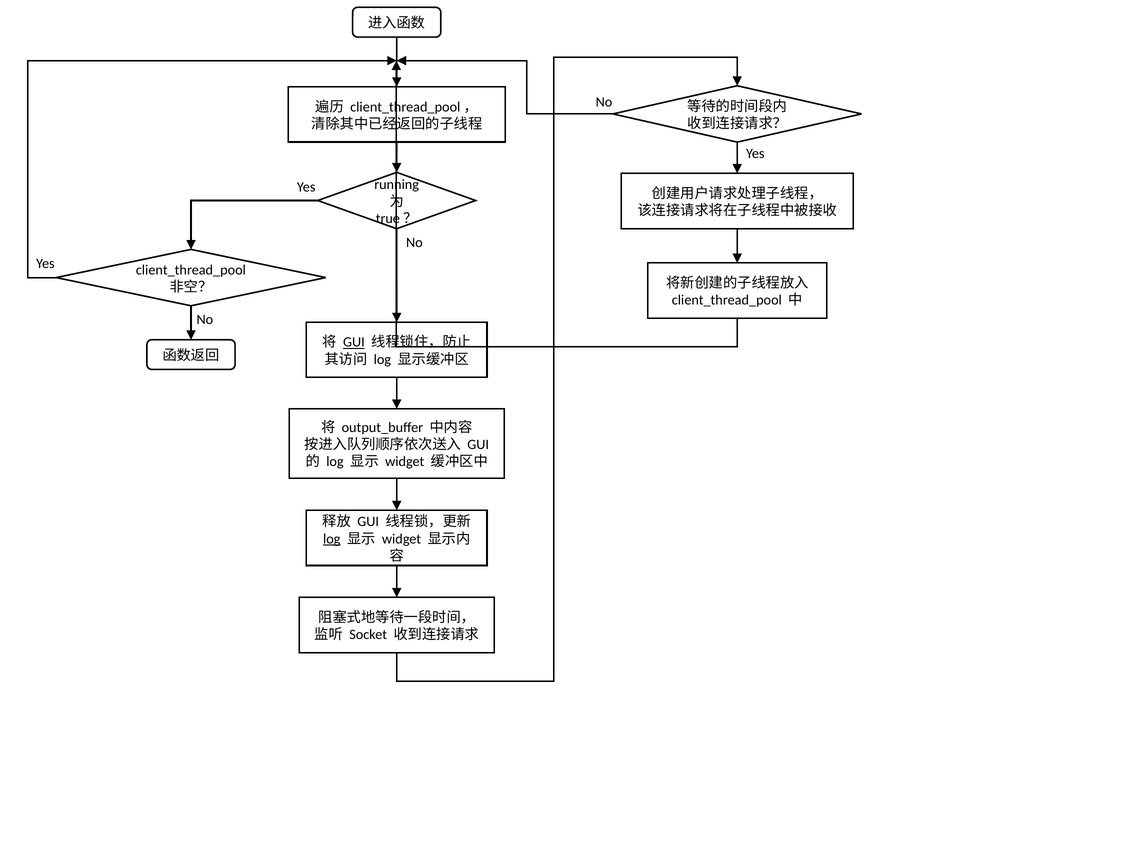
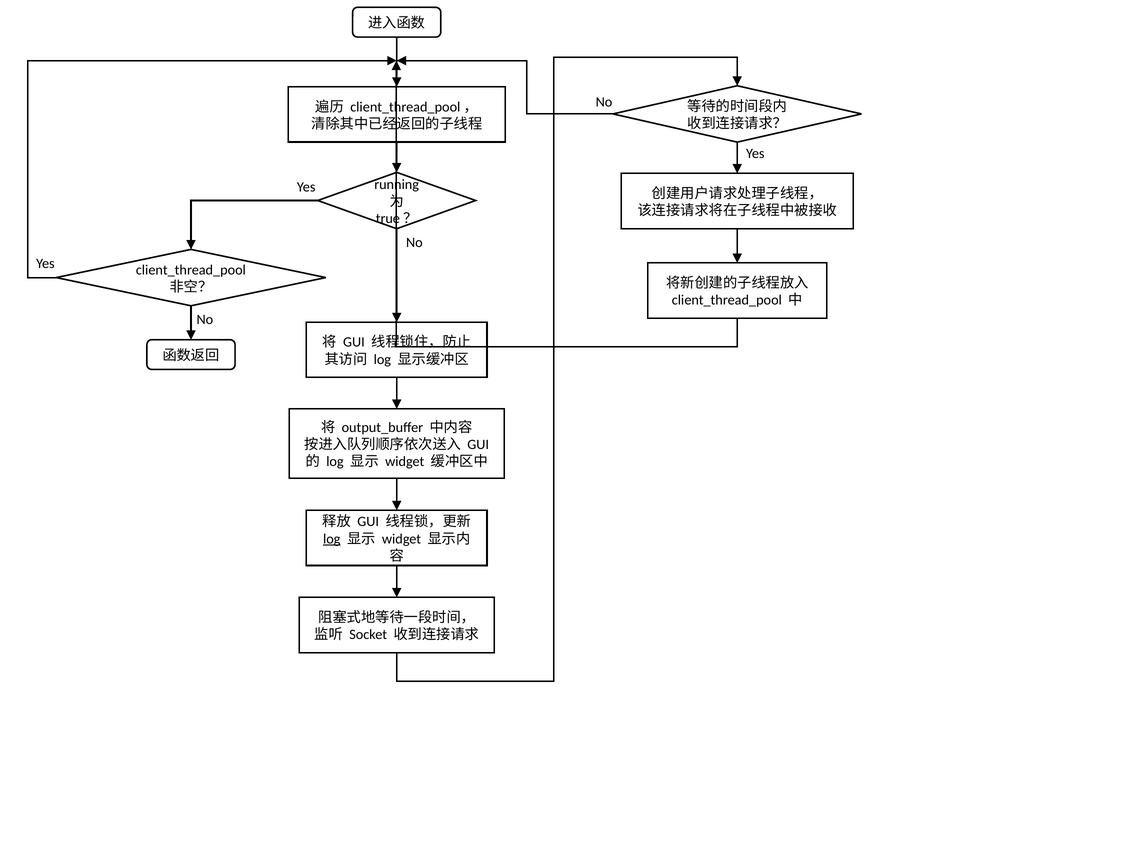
GUI underline: present -> none (354, 342)
